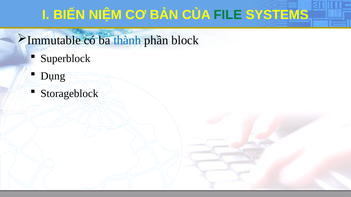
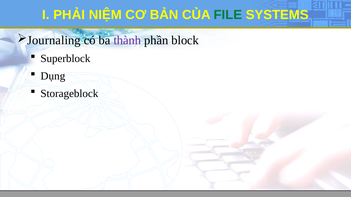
BIẾN: BIẾN -> PHẢI (69, 15)
Immutable: Immutable -> Journaling (54, 40)
thành colour: blue -> purple (127, 40)
